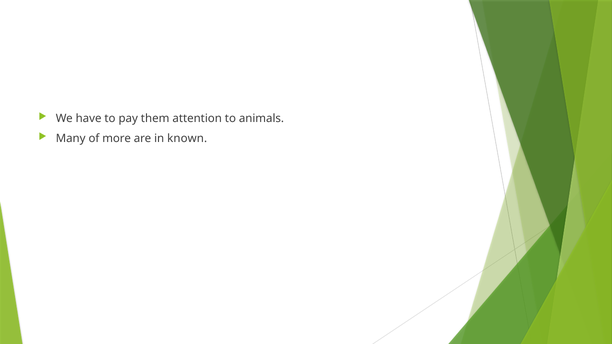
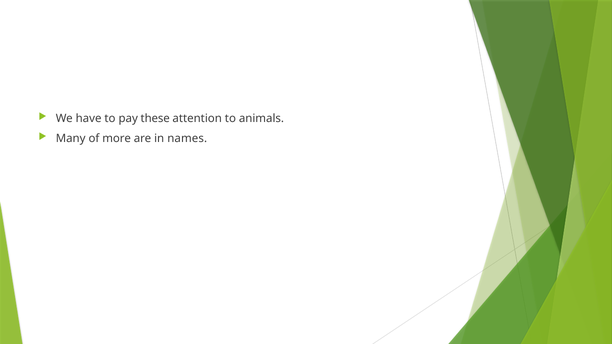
them: them -> these (155, 118)
known: known -> names (187, 139)
